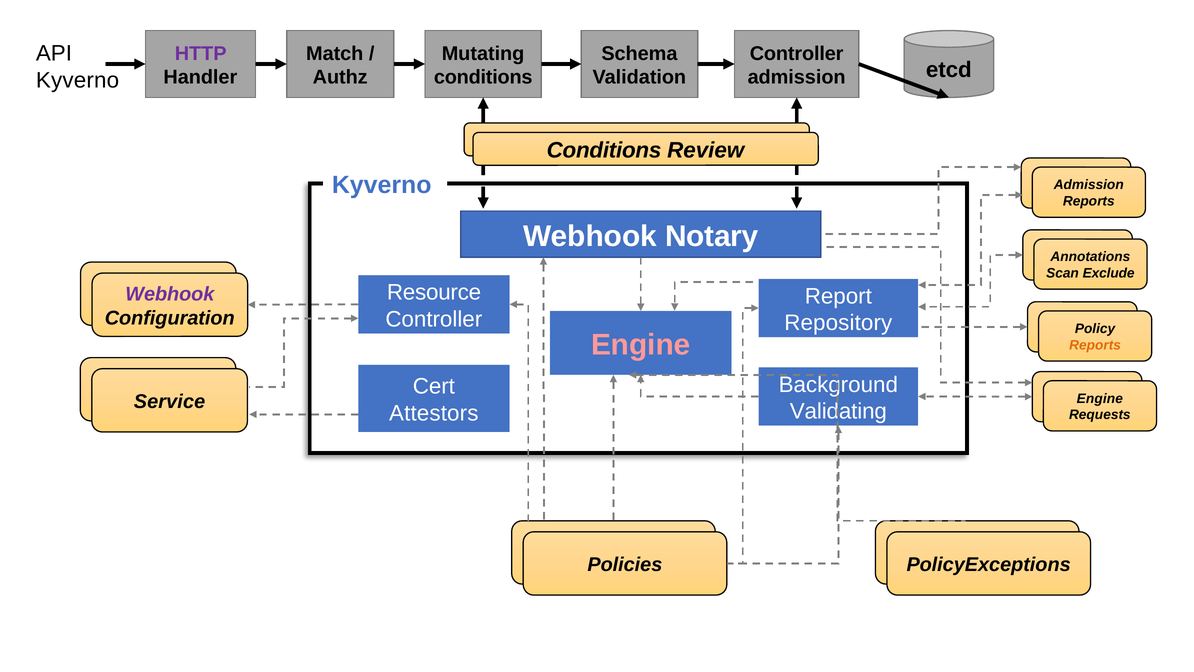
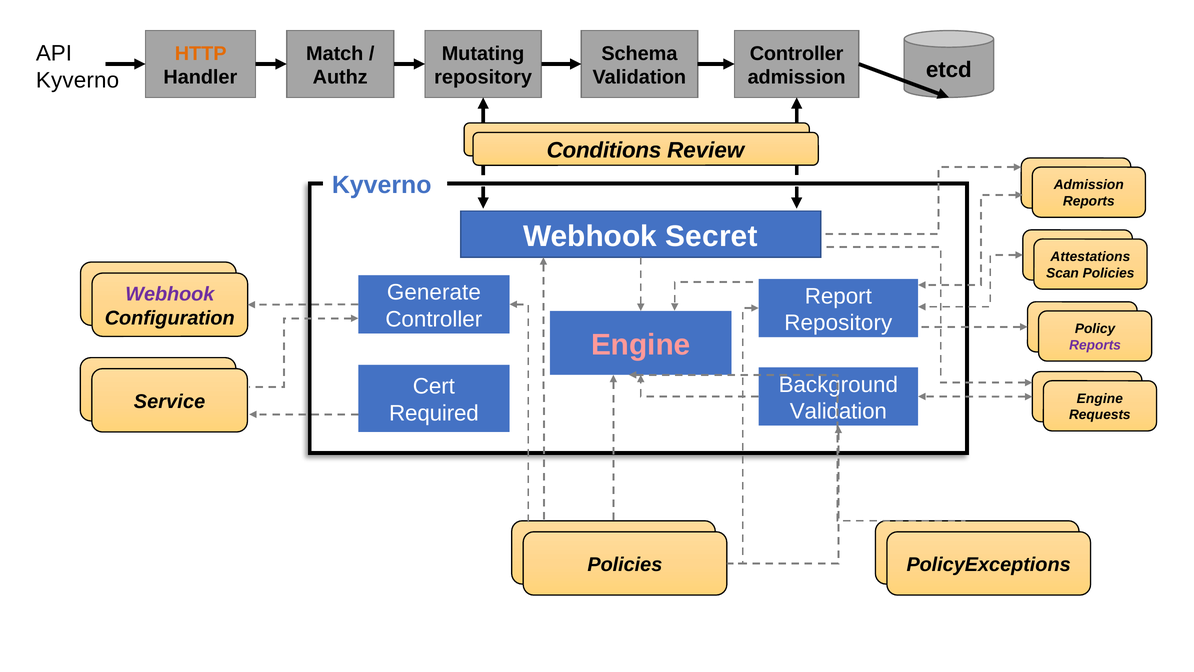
HTTP colour: purple -> orange (201, 53)
conditions: conditions -> repository (483, 77)
Notary: Notary -> Secret (711, 236)
Annotations: Annotations -> Attestations (1090, 257)
Scan Exclude: Exclude -> Policies (1109, 273)
Resource: Resource -> Generate (434, 292)
Reports colour: orange -> purple (1095, 345)
Validating: Validating -> Validation (838, 411)
Attestors: Attestors -> Required (434, 413)
